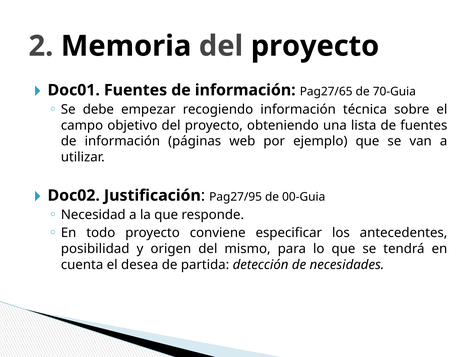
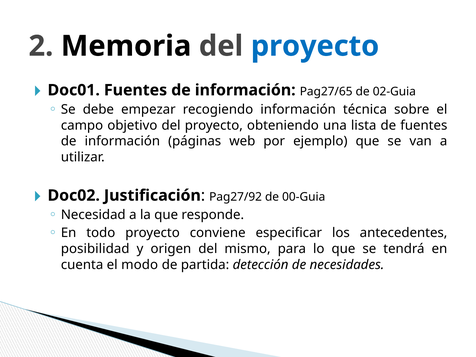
proyecto colour: black -> blue (315, 46)
70-Guia: 70-Guia -> 02-Guia (394, 91)
Pag27/95: Pag27/95 -> Pag27/92 (236, 197)
desea: desea -> modo (140, 265)
